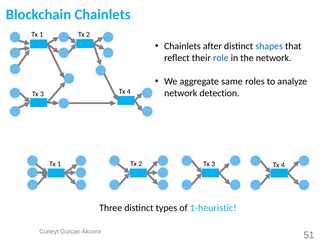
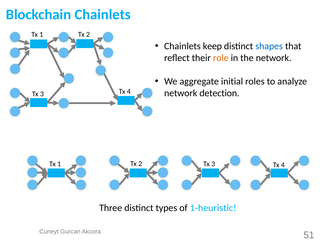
after: after -> keep (212, 46)
role colour: blue -> orange (221, 58)
same: same -> initial (232, 81)
